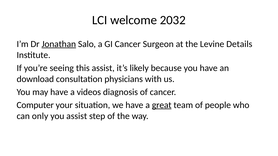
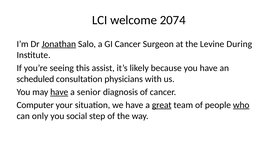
2032: 2032 -> 2074 (173, 20)
Details: Details -> During (239, 44)
download: download -> scheduled (35, 79)
have underline: none -> present (59, 92)
videos: videos -> senior (89, 92)
who underline: none -> present (241, 105)
you assist: assist -> social (77, 116)
